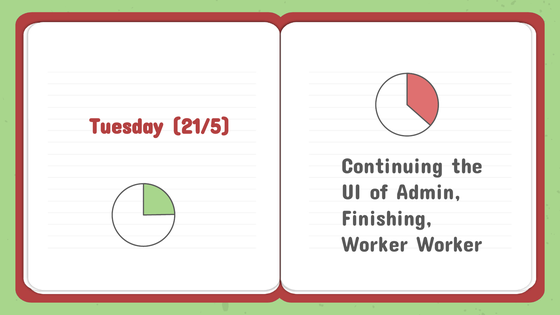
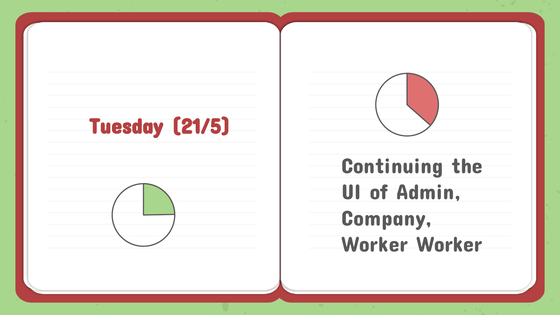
Finishing: Finishing -> Company (387, 219)
